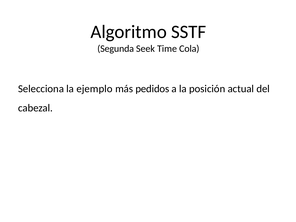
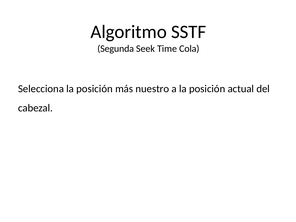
Selecciona la ejemplo: ejemplo -> posición (95, 89)
pedidos: pedidos -> nuestro (152, 89)
